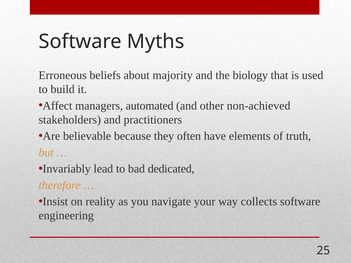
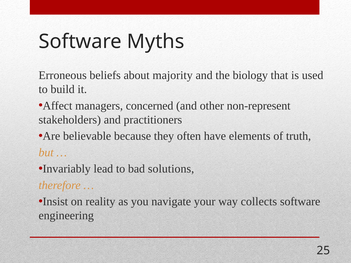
automated: automated -> concerned (150, 106)
non-achieved: non-achieved -> non-represent (259, 106)
dedicated: dedicated -> solutions (171, 169)
